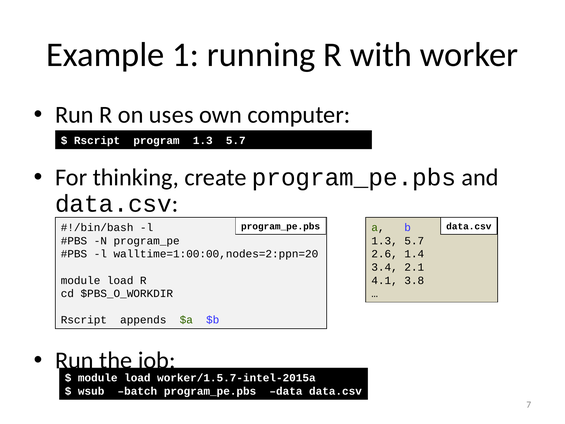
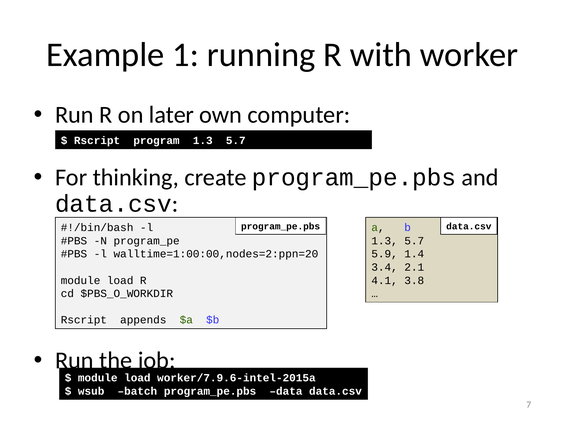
uses: uses -> later (172, 115)
2.6: 2.6 -> 5.9 (385, 254)
worker/1.5.7-intel-2015a: worker/1.5.7-intel-2015a -> worker/7.9.6-intel-2015a (236, 378)
